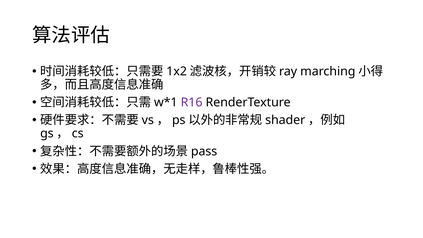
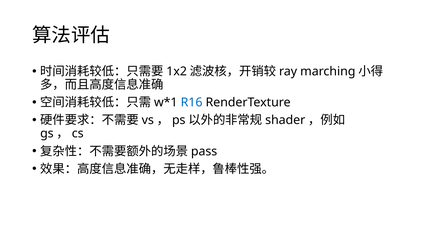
R16 colour: purple -> blue (192, 103)
